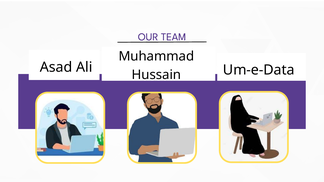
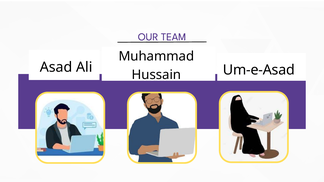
Um-e-Data: Um-e-Data -> Um-e-Asad (259, 70)
